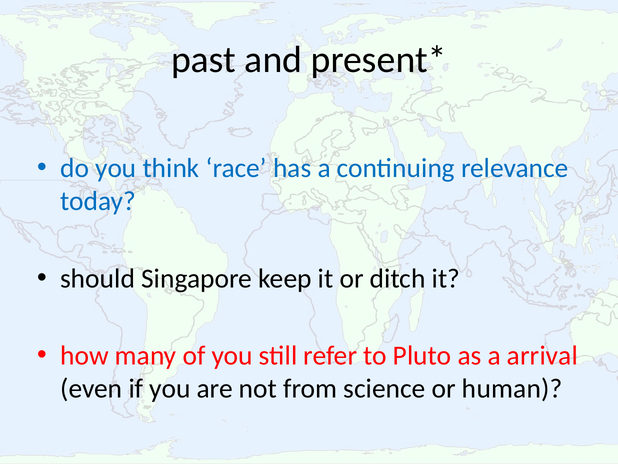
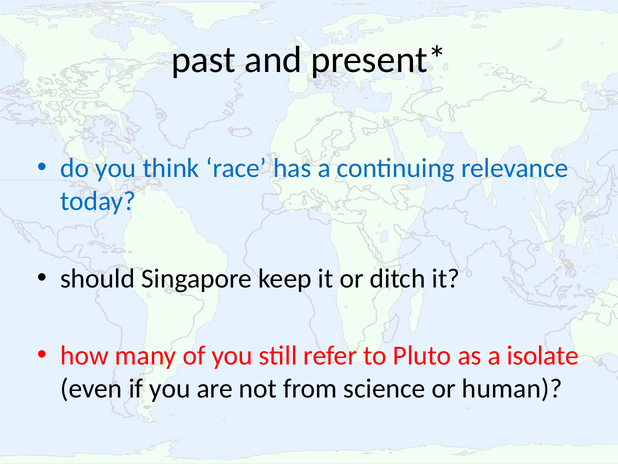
arrival: arrival -> isolate (543, 355)
